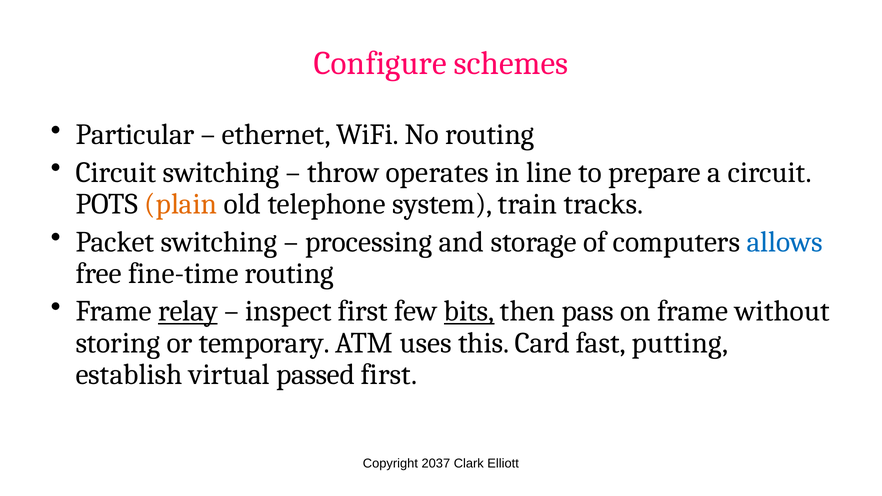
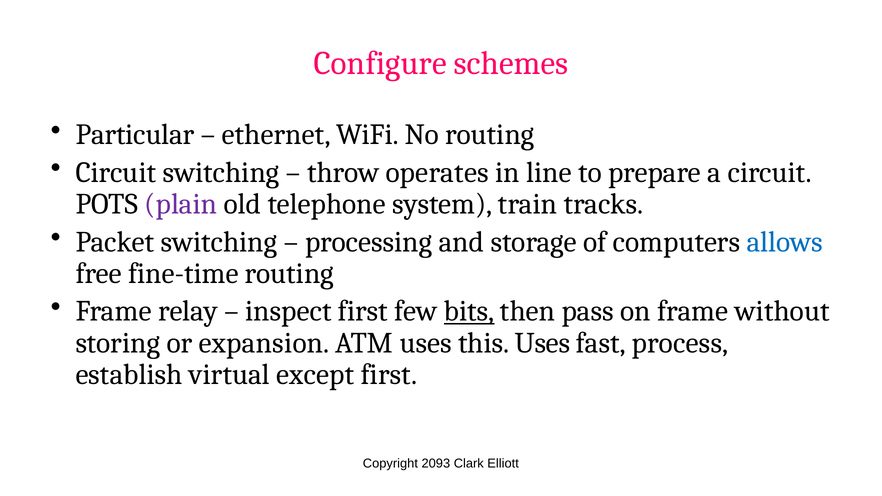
plain colour: orange -> purple (181, 204)
relay underline: present -> none (188, 311)
temporary: temporary -> expansion (264, 343)
this Card: Card -> Uses (542, 343)
putting: putting -> process (680, 343)
passed: passed -> except (315, 375)
2037: 2037 -> 2093 (436, 464)
